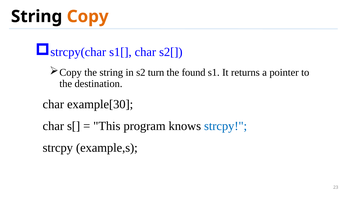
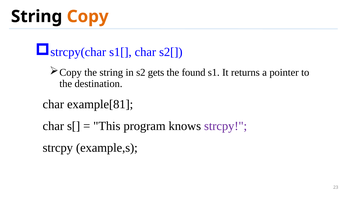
turn: turn -> gets (156, 72)
example[30: example[30 -> example[81 (100, 104)
strcpy colour: blue -> purple (226, 126)
